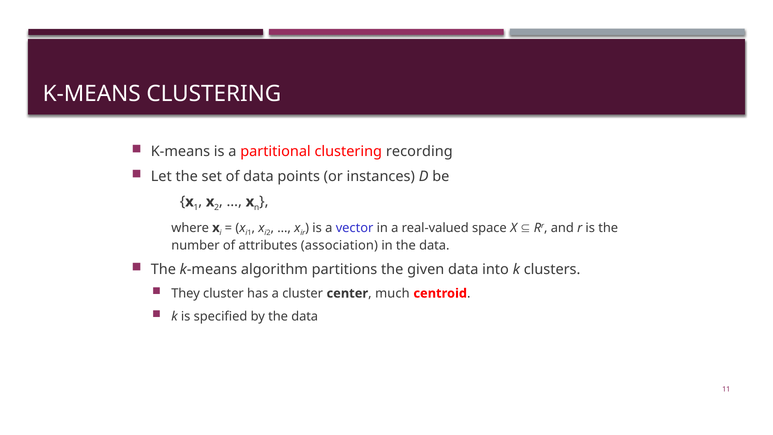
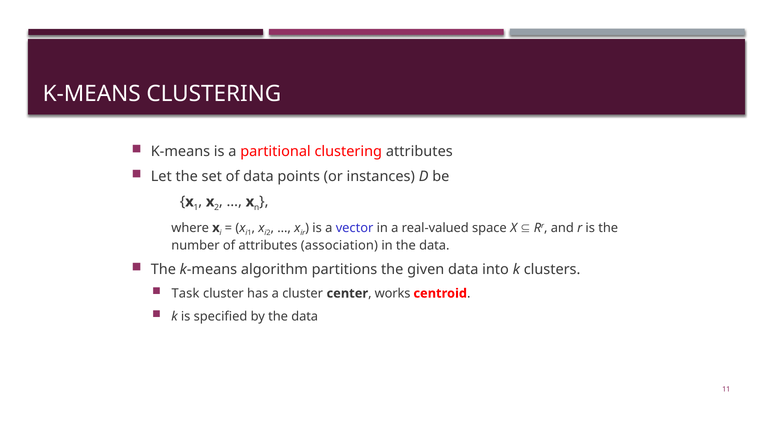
clustering recording: recording -> attributes (419, 151)
They: They -> Task (185, 293)
much: much -> works (393, 293)
